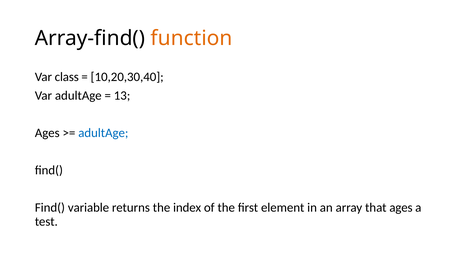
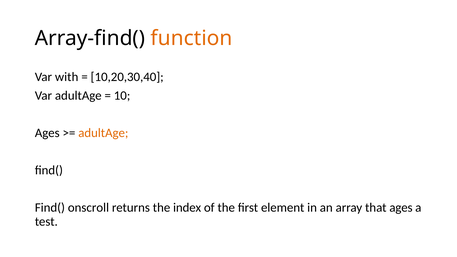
class: class -> with (67, 77)
13: 13 -> 10 (122, 96)
adultAge colour: blue -> orange (103, 133)
variable: variable -> onscroll (88, 208)
